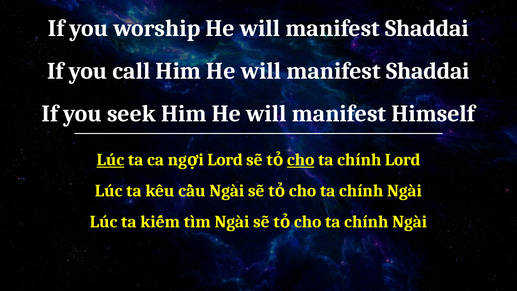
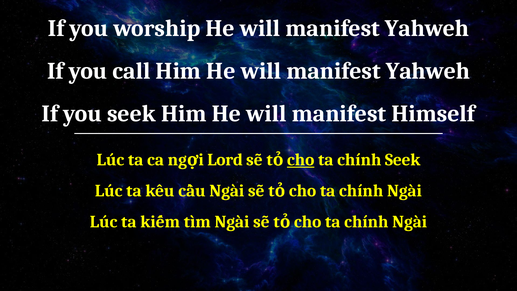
Shaddai: Shaddai -> Yahweh (427, 28)
Shaddai: Shaddai -> Yahweh (428, 71)
Lúc underline: present -> none (110, 160)
chính Lord: Lord -> Seek (403, 160)
